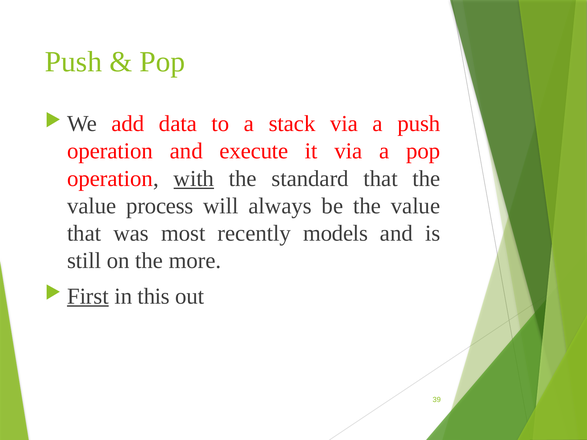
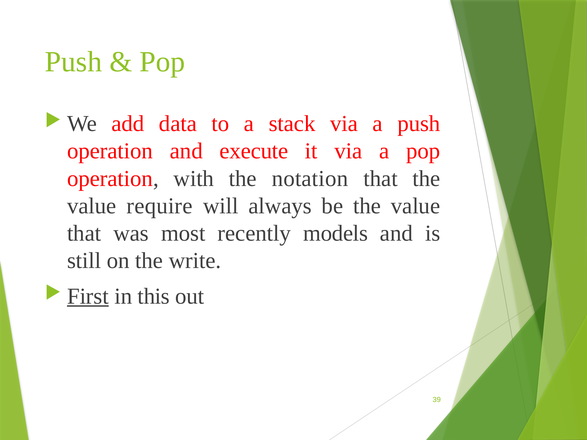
with underline: present -> none (194, 179)
standard: standard -> notation (310, 179)
process: process -> require (160, 206)
more: more -> write (195, 261)
